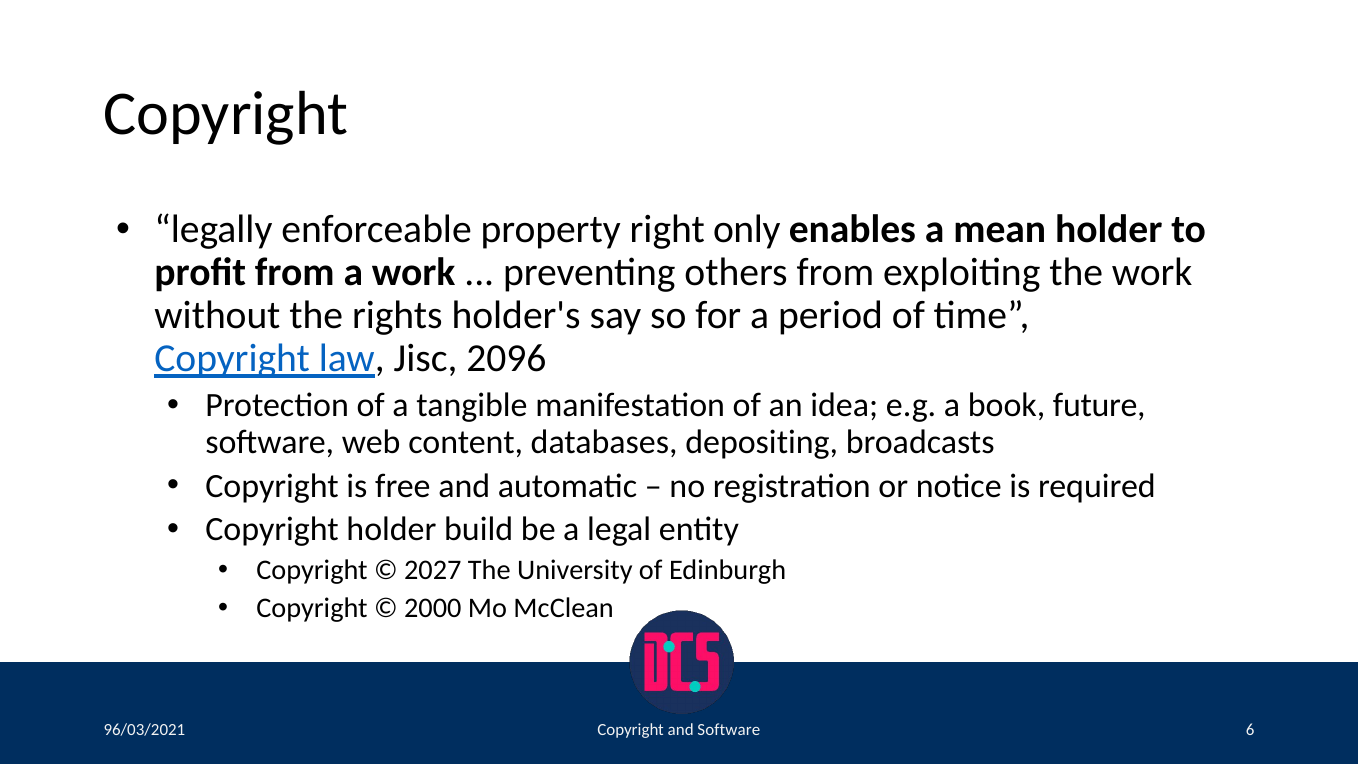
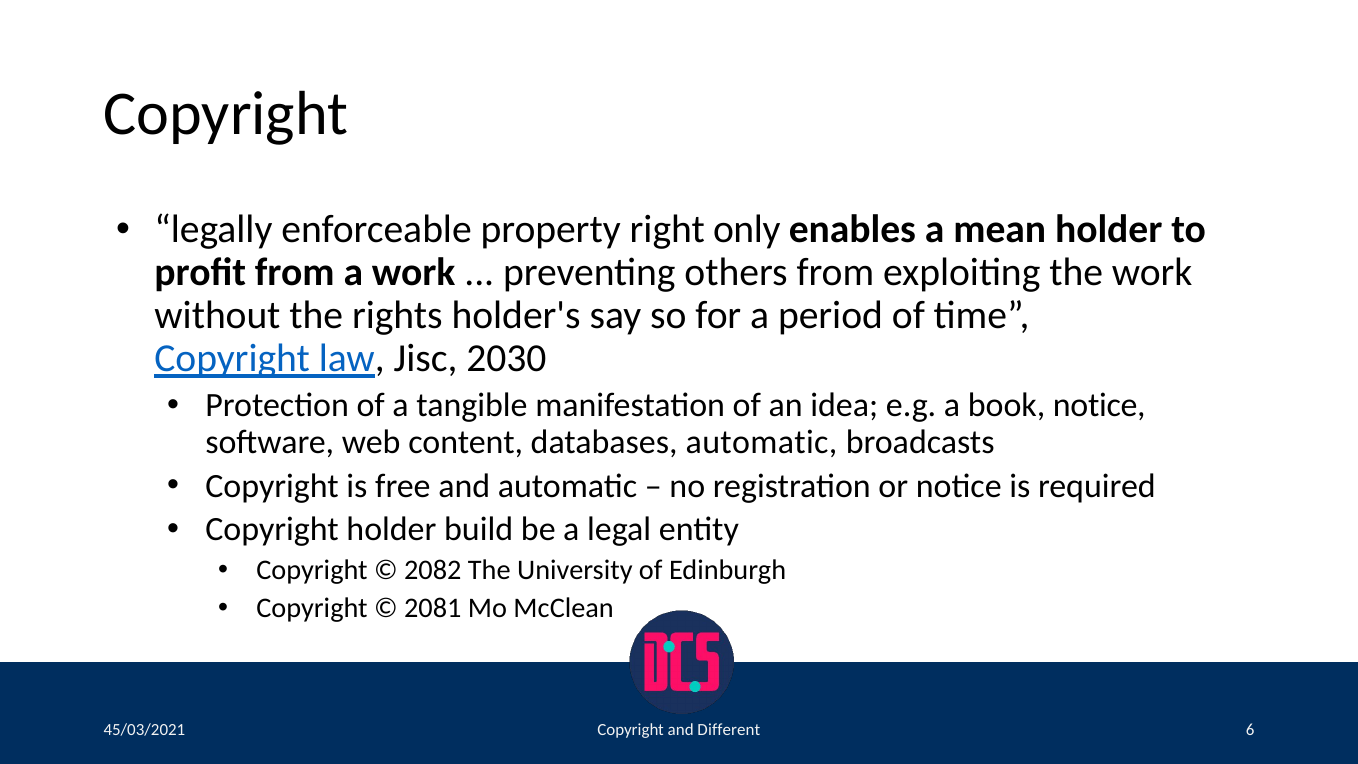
2096: 2096 -> 2030 (506, 359)
book future: future -> notice (1099, 406)
databases depositing: depositing -> automatic (762, 442)
2027: 2027 -> 2082 (433, 570)
2000: 2000 -> 2081 (433, 608)
and Software: Software -> Different (729, 729)
96/03/2021: 96/03/2021 -> 45/03/2021 (144, 729)
